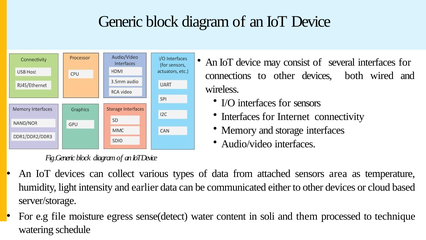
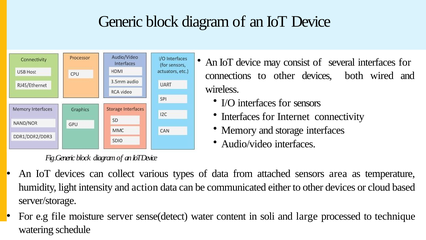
earlier: earlier -> action (145, 187)
egress: egress -> server (120, 216)
them: them -> large (307, 216)
